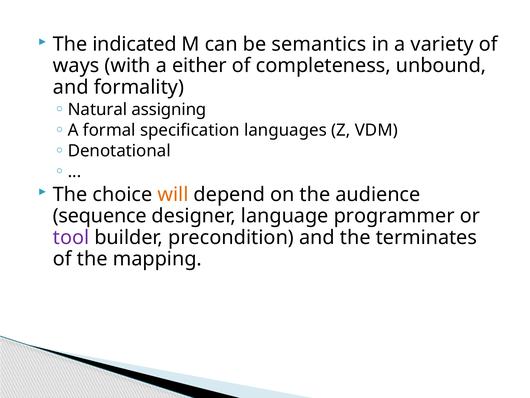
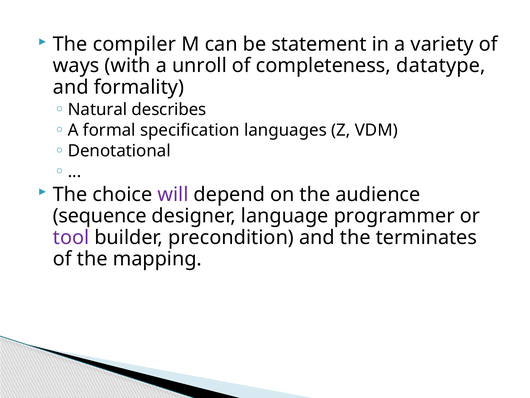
indicated: indicated -> compiler (134, 44)
semantics: semantics -> statement (319, 44)
either: either -> unroll (199, 66)
unbound: unbound -> datatype (441, 66)
assigning: assigning -> describes (169, 109)
will colour: orange -> purple (173, 194)
